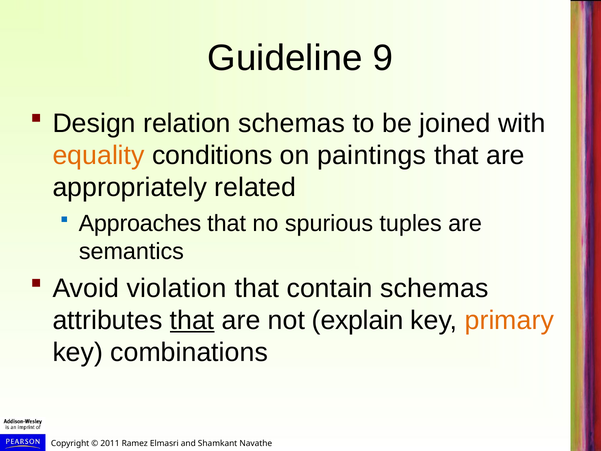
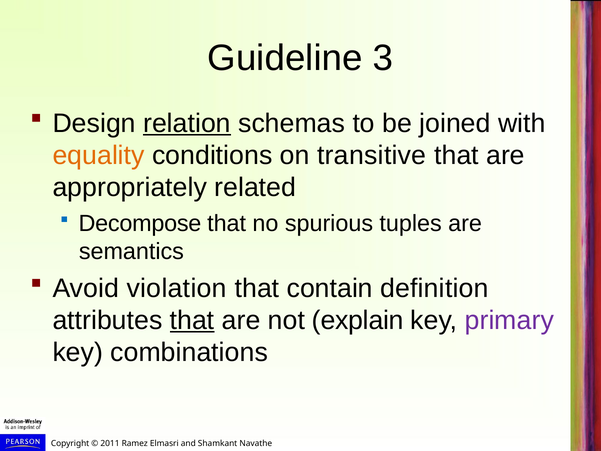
9: 9 -> 3 (383, 58)
relation underline: none -> present (187, 123)
paintings: paintings -> transitive (372, 155)
Approaches: Approaches -> Decompose (140, 223)
contain schemas: schemas -> definition (434, 288)
primary colour: orange -> purple (509, 320)
